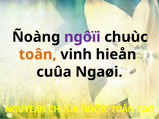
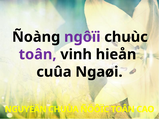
toân colour: orange -> purple (38, 55)
